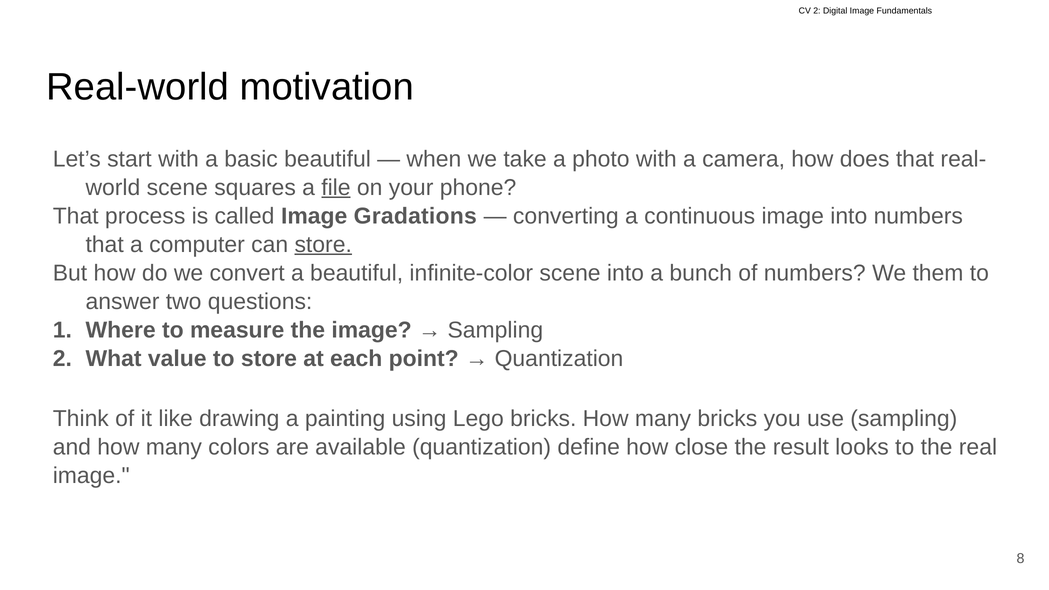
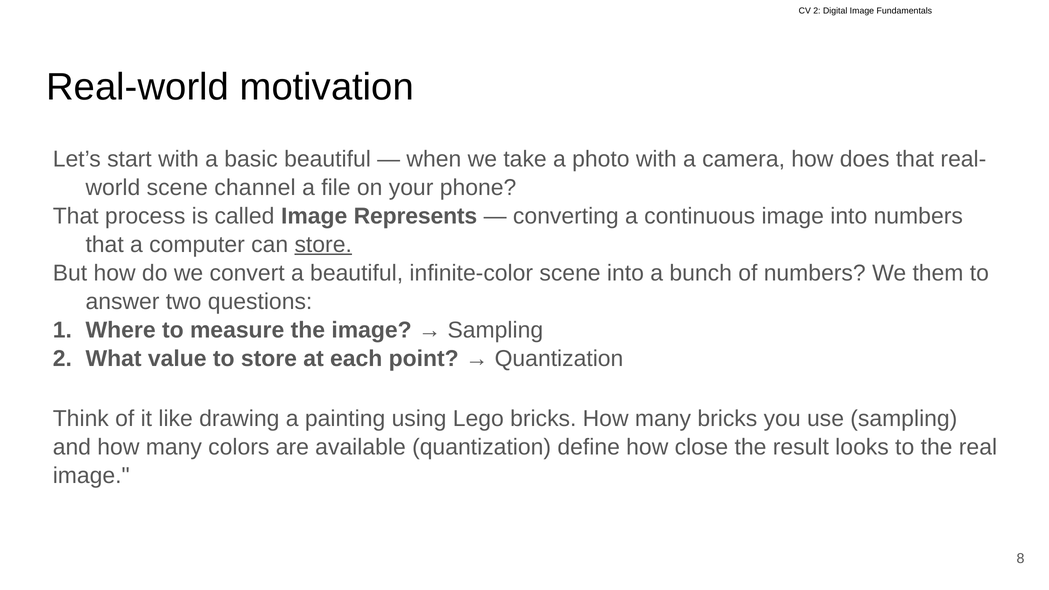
squares: squares -> channel (255, 188)
file underline: present -> none (336, 188)
Gradations: Gradations -> Represents (415, 216)
